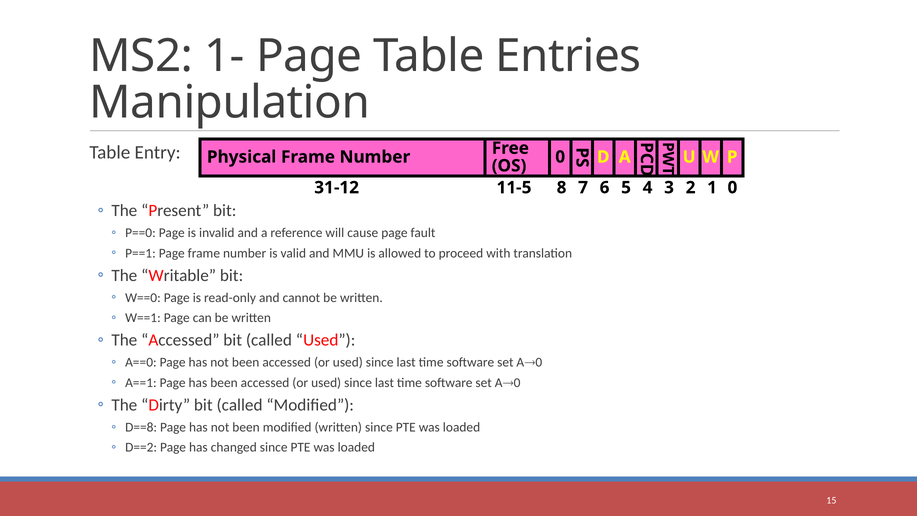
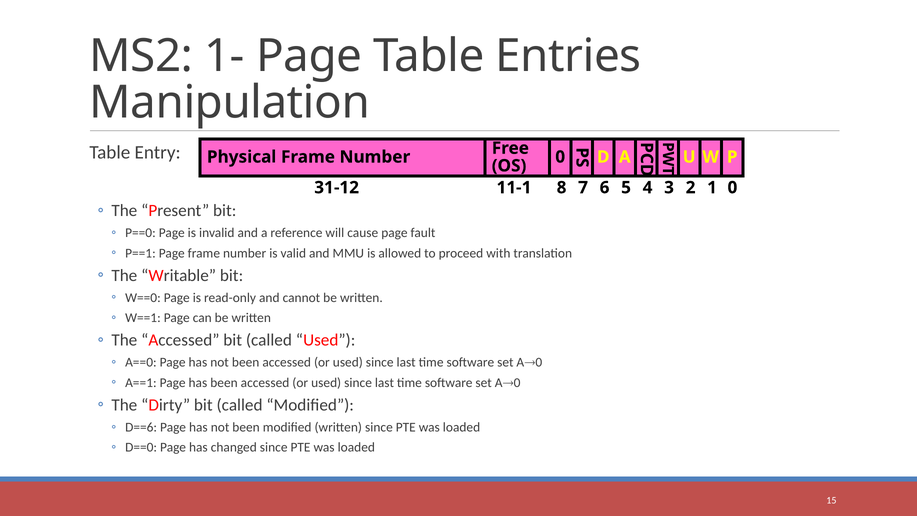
11-5: 11-5 -> 11-1 (514, 188)
D==8: D==8 -> D==6 (141, 427)
D==2: D==2 -> D==0 (141, 447)
